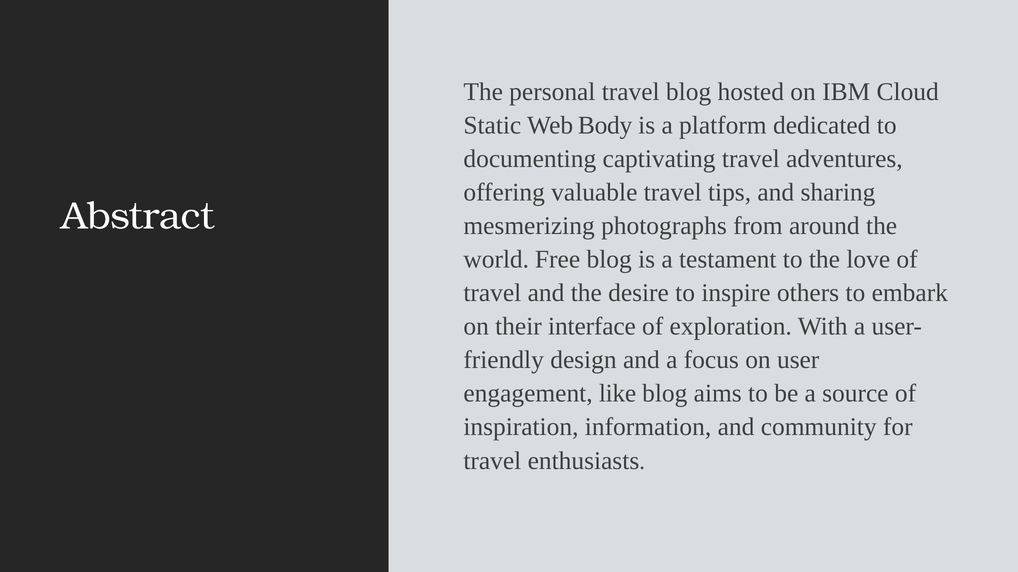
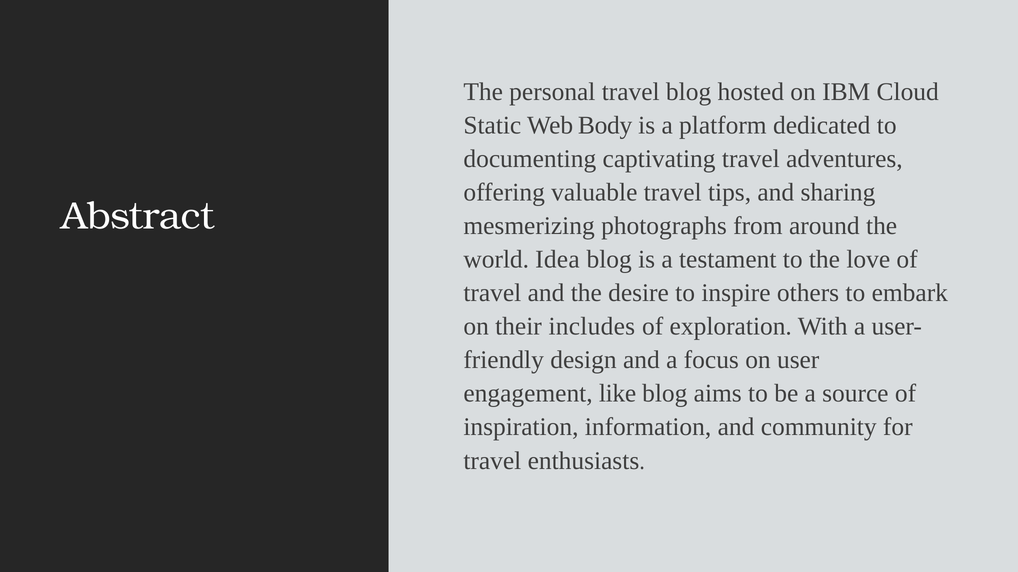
Free: Free -> Idea (557, 260)
interface: interface -> includes (592, 327)
